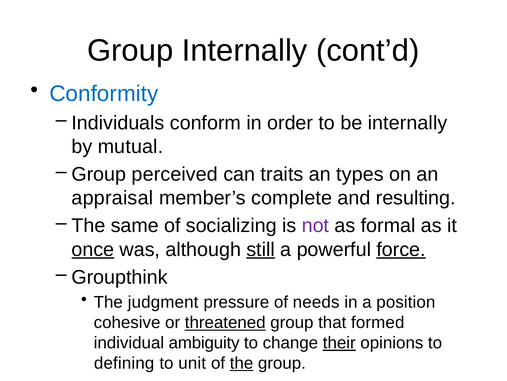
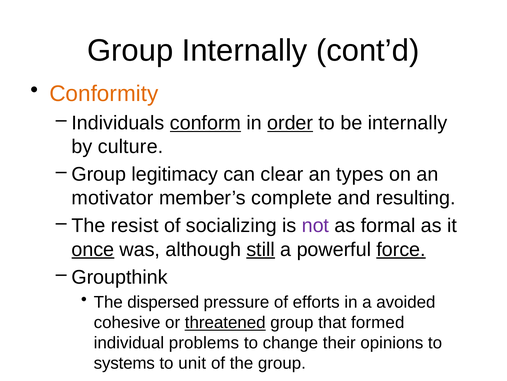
Conformity colour: blue -> orange (104, 94)
conform underline: none -> present (205, 123)
order underline: none -> present (290, 123)
mutual: mutual -> culture (130, 146)
perceived: perceived -> legitimacy (175, 174)
traits: traits -> clear (282, 174)
appraisal: appraisal -> motivator (112, 198)
same: same -> resist (135, 225)
judgment: judgment -> dispersed (163, 302)
needs: needs -> efforts (316, 302)
position: position -> avoided (406, 302)
ambiguity: ambiguity -> problems (204, 342)
their underline: present -> none (339, 342)
defining: defining -> systems (124, 363)
the underline: present -> none (242, 363)
